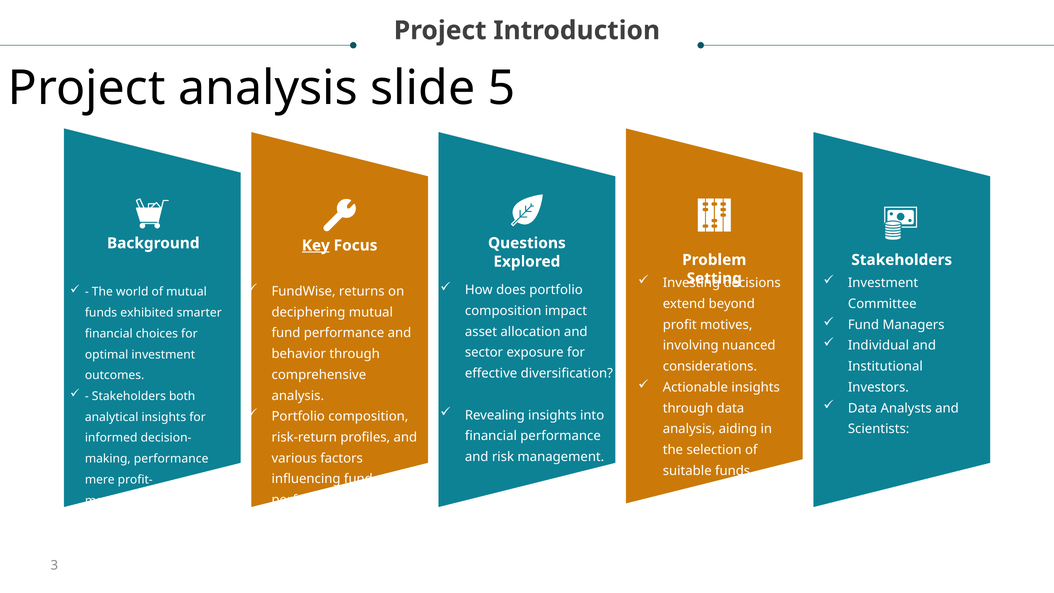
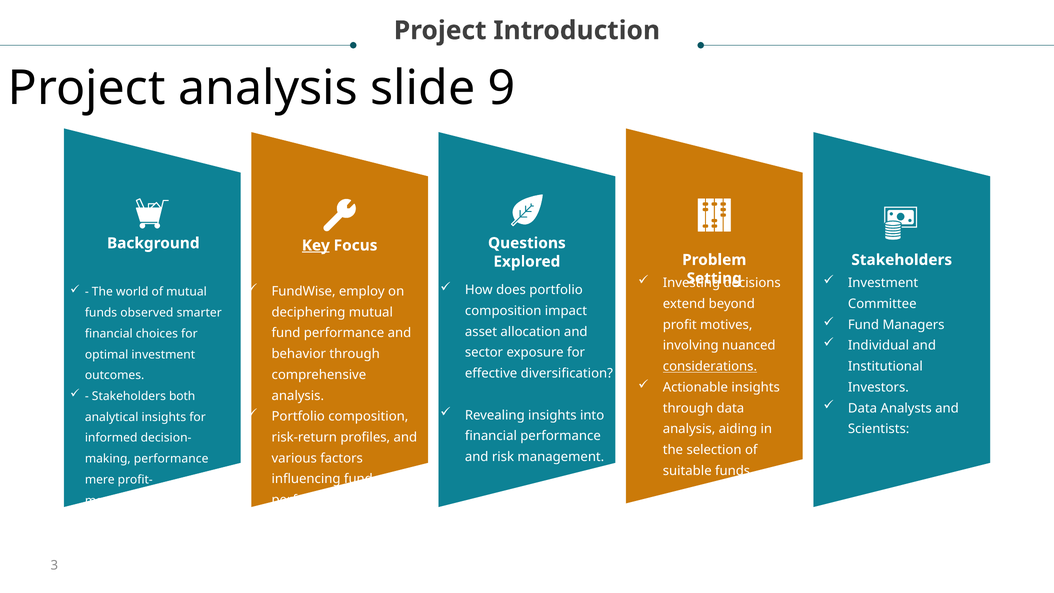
5: 5 -> 9 (502, 89)
returns: returns -> employ (362, 291)
exhibited: exhibited -> observed (147, 313)
considerations underline: none -> present (710, 366)
